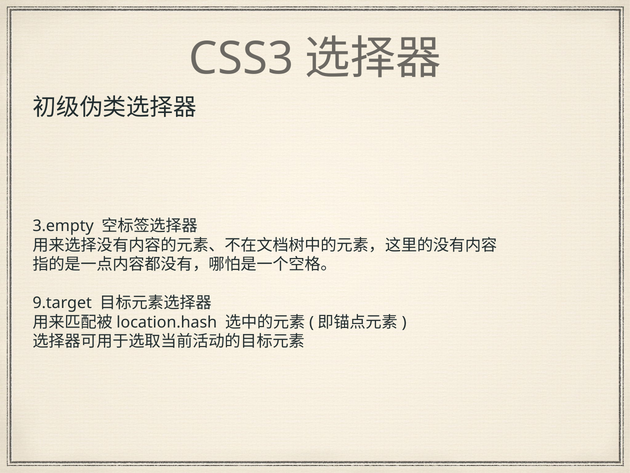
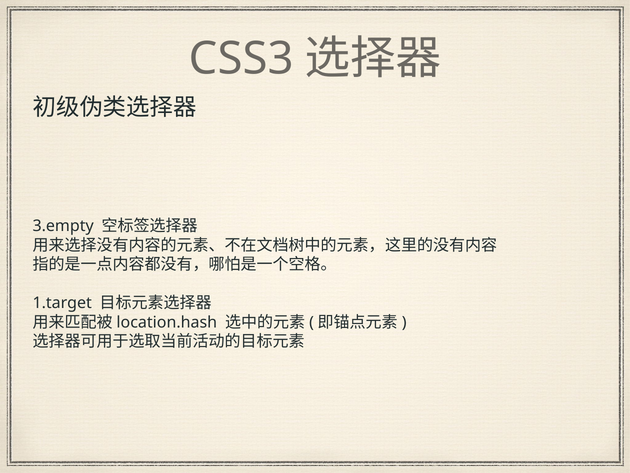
9.target: 9.target -> 1.target (62, 303)
